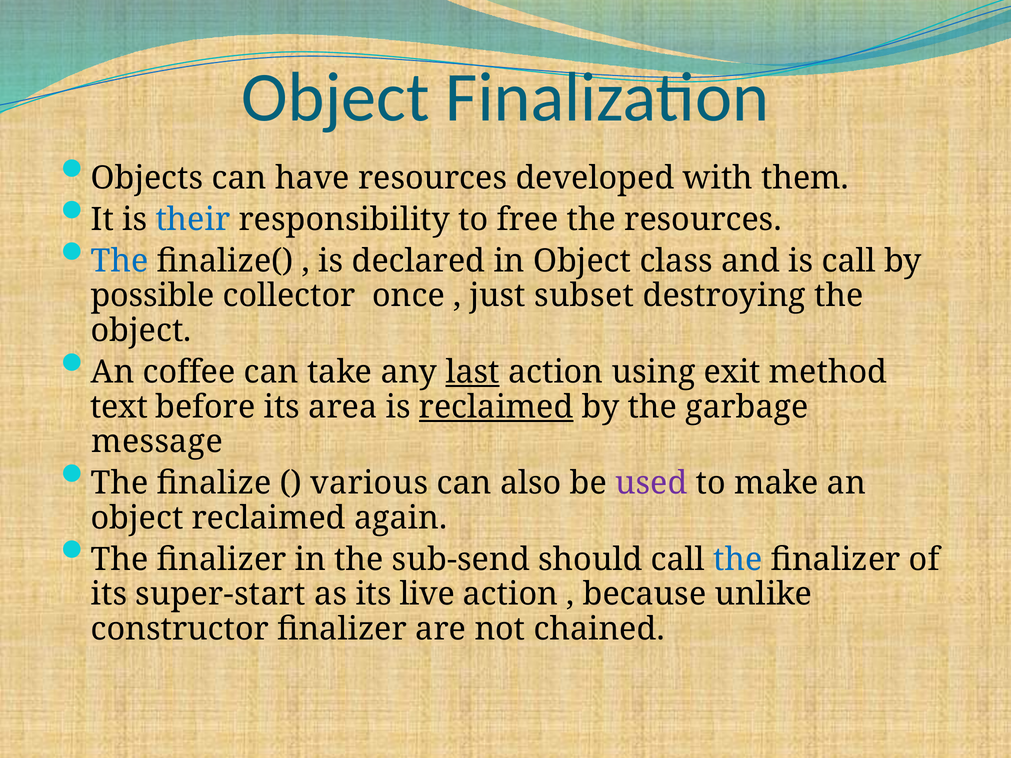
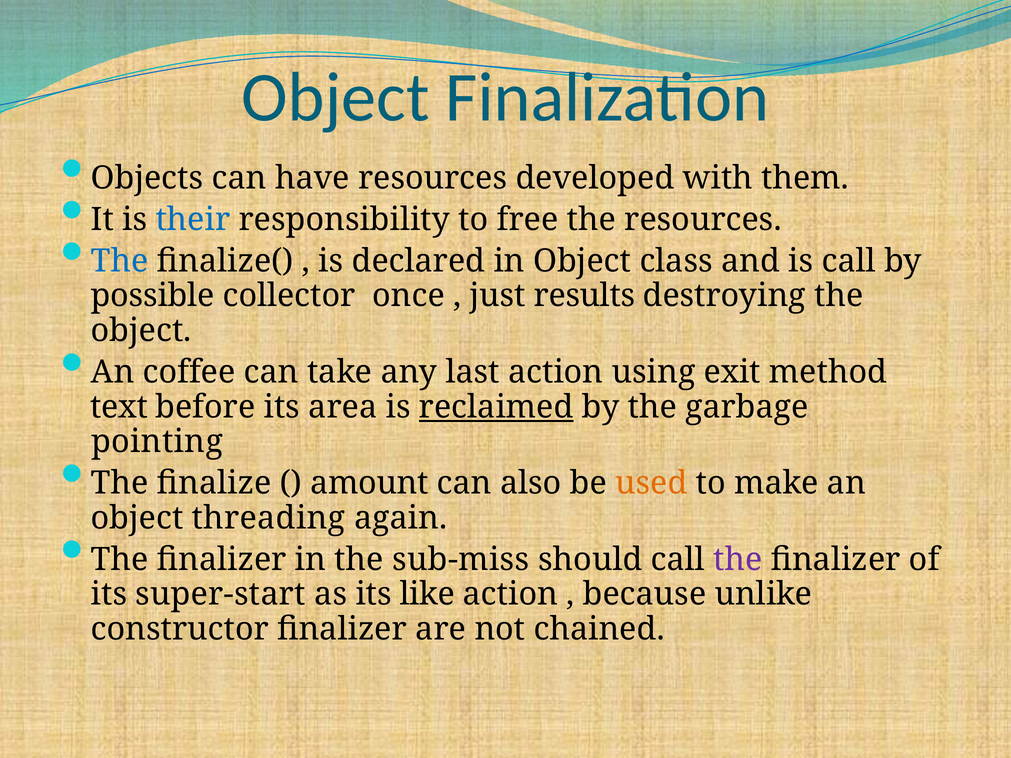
subset: subset -> results (584, 296)
last underline: present -> none (473, 372)
message: message -> pointing (157, 442)
various: various -> amount (370, 483)
used colour: purple -> orange (651, 483)
object reclaimed: reclaimed -> threading (268, 518)
sub-send: sub-send -> sub-miss (461, 560)
the colour: blue -> purple (738, 560)
live: live -> like (427, 594)
